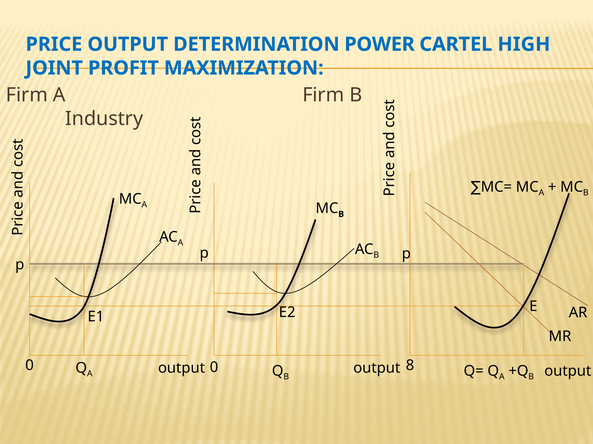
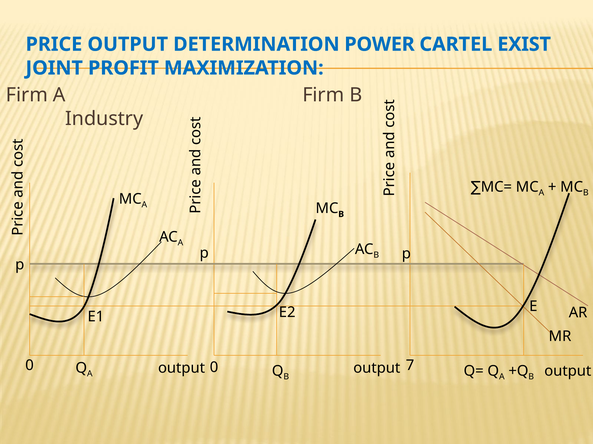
HIGH: HIGH -> EXIST (524, 44)
8: 8 -> 7 (410, 366)
